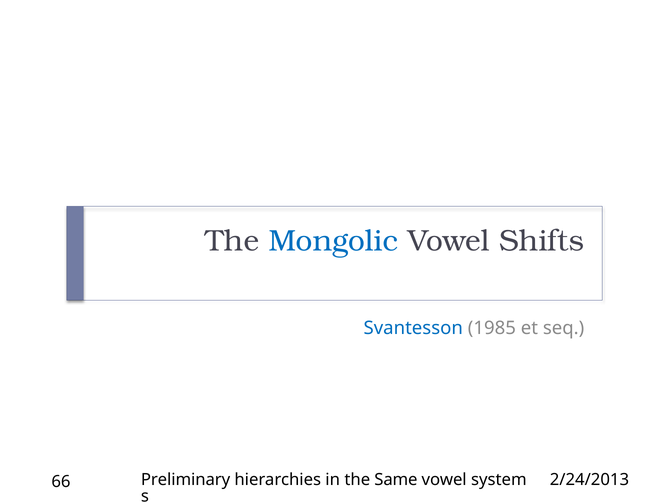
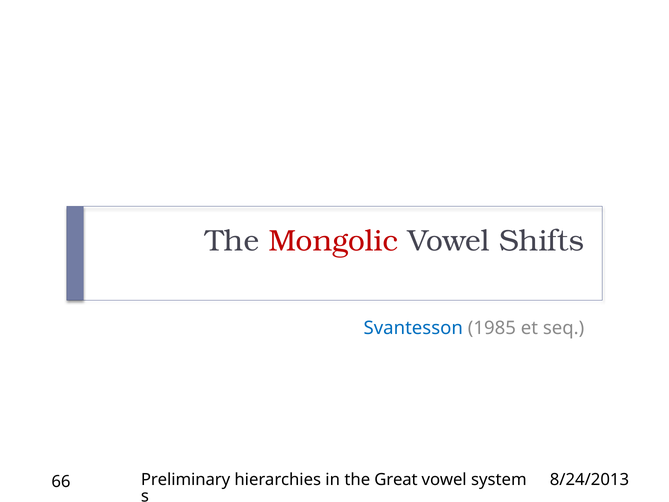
Mongolic colour: blue -> red (333, 241)
Same: Same -> Great (396, 479)
2/24/2013: 2/24/2013 -> 8/24/2013 (589, 479)
